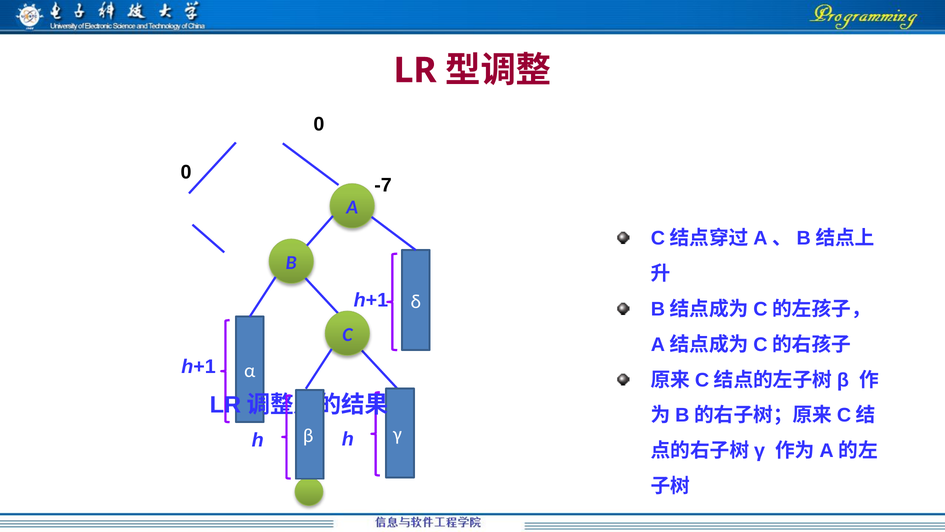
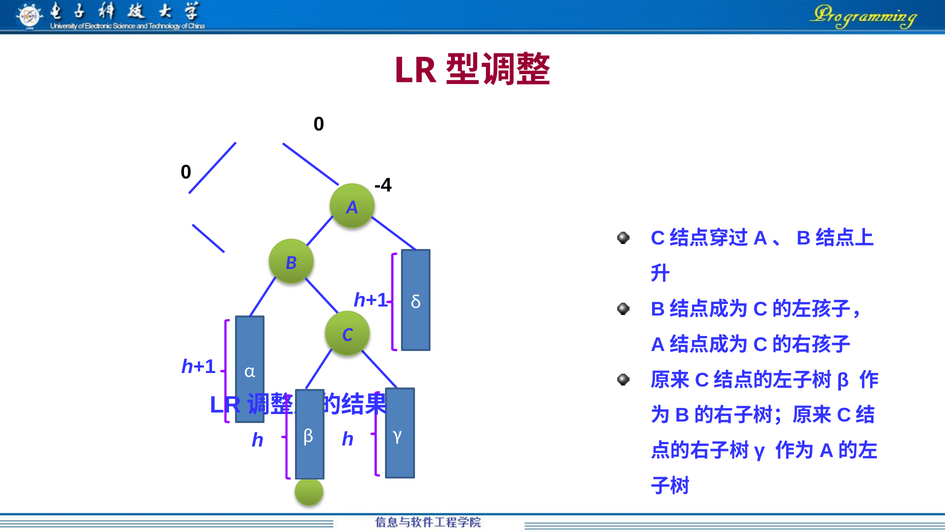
-7: -7 -> -4 (383, 185)
